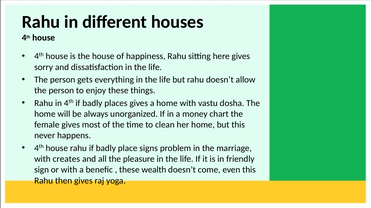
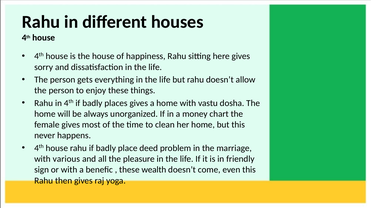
signs: signs -> deed (149, 148)
creates: creates -> various (66, 159)
